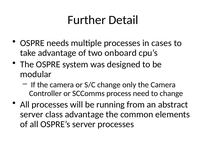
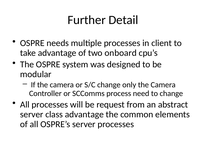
cases: cases -> client (162, 43)
running: running -> request (111, 105)
